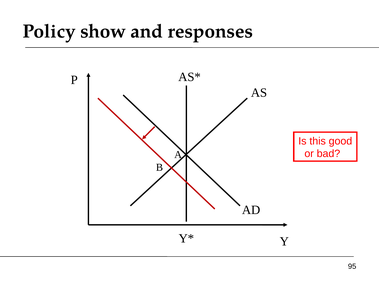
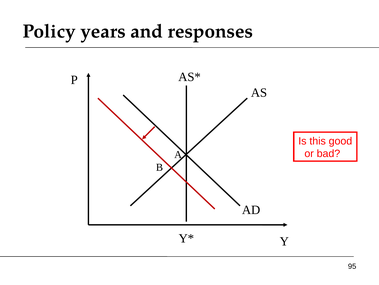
show: show -> years (103, 31)
